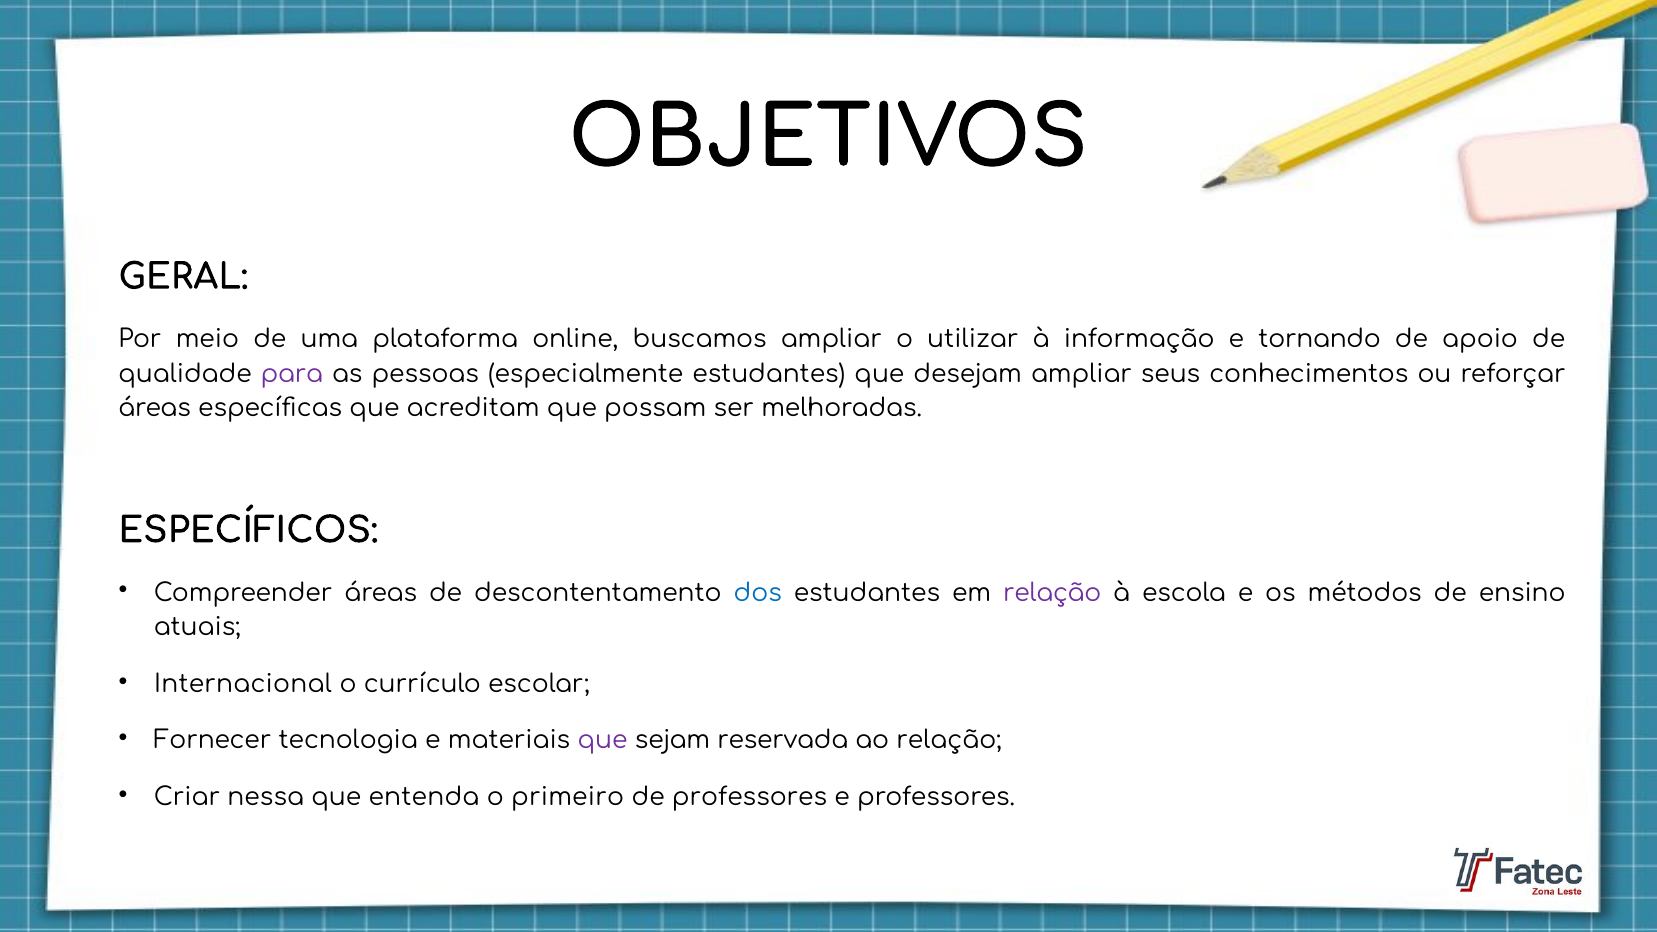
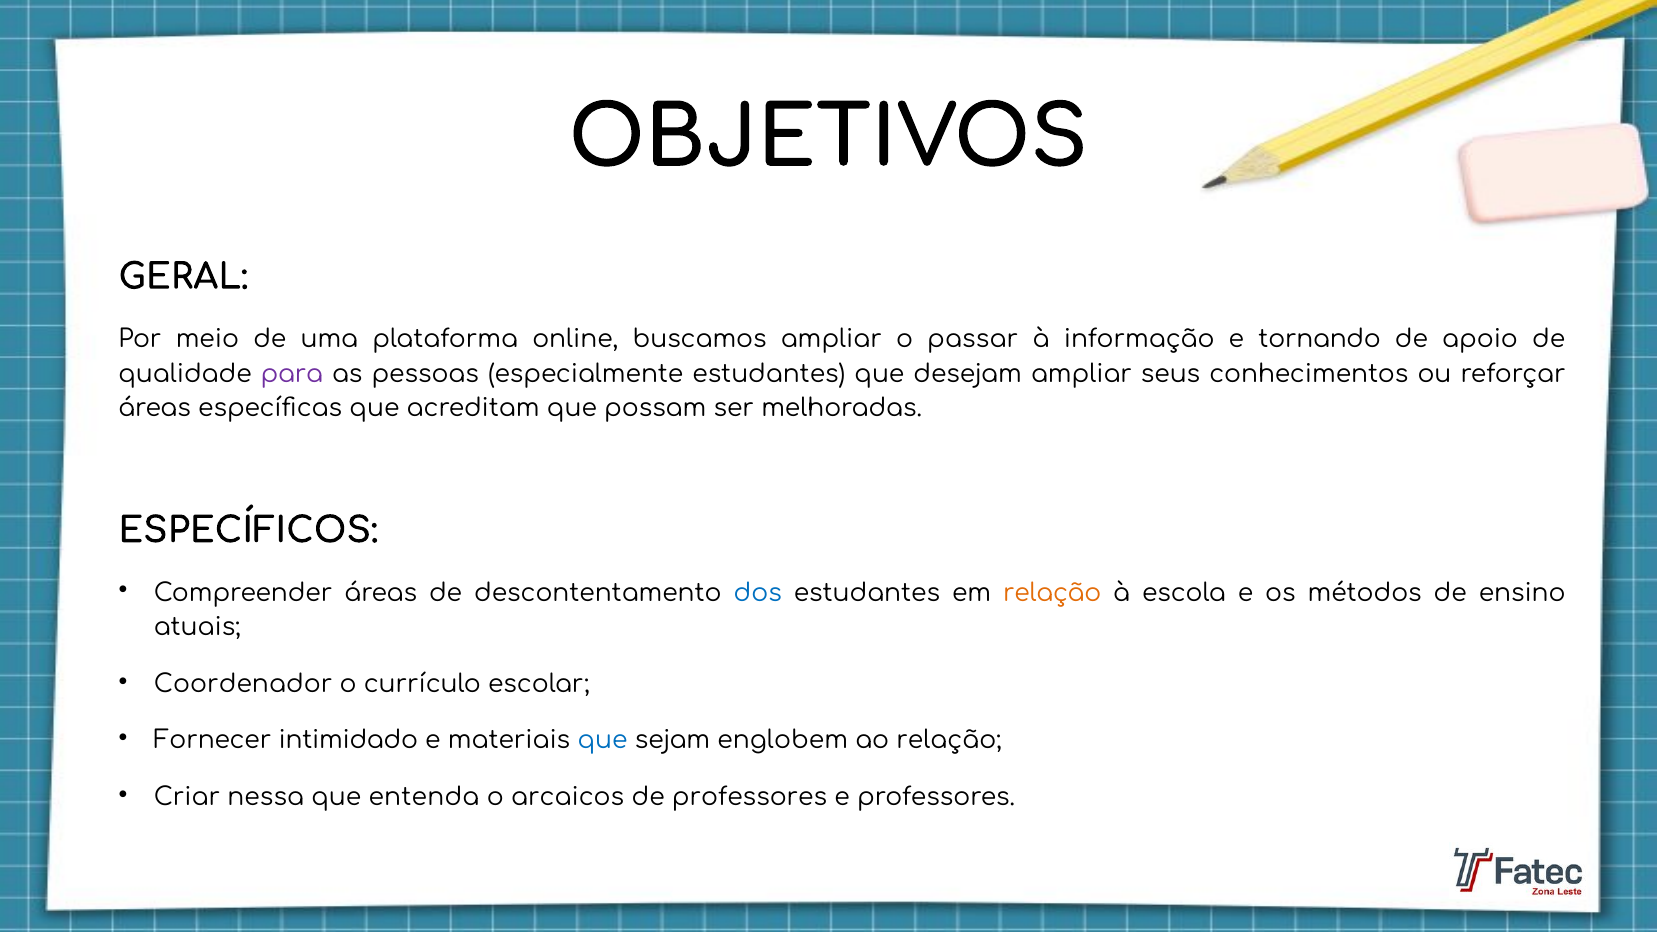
utilizar: utilizar -> passar (973, 339)
relação colour: purple -> orange (1052, 593)
Internacional: Internacional -> Coordenador (243, 684)
tecnologia: tecnologia -> intimidado (348, 741)
que colour: purple -> blue (603, 741)
reservada: reservada -> englobem (783, 741)
primeiro: primeiro -> arcaicos (568, 797)
